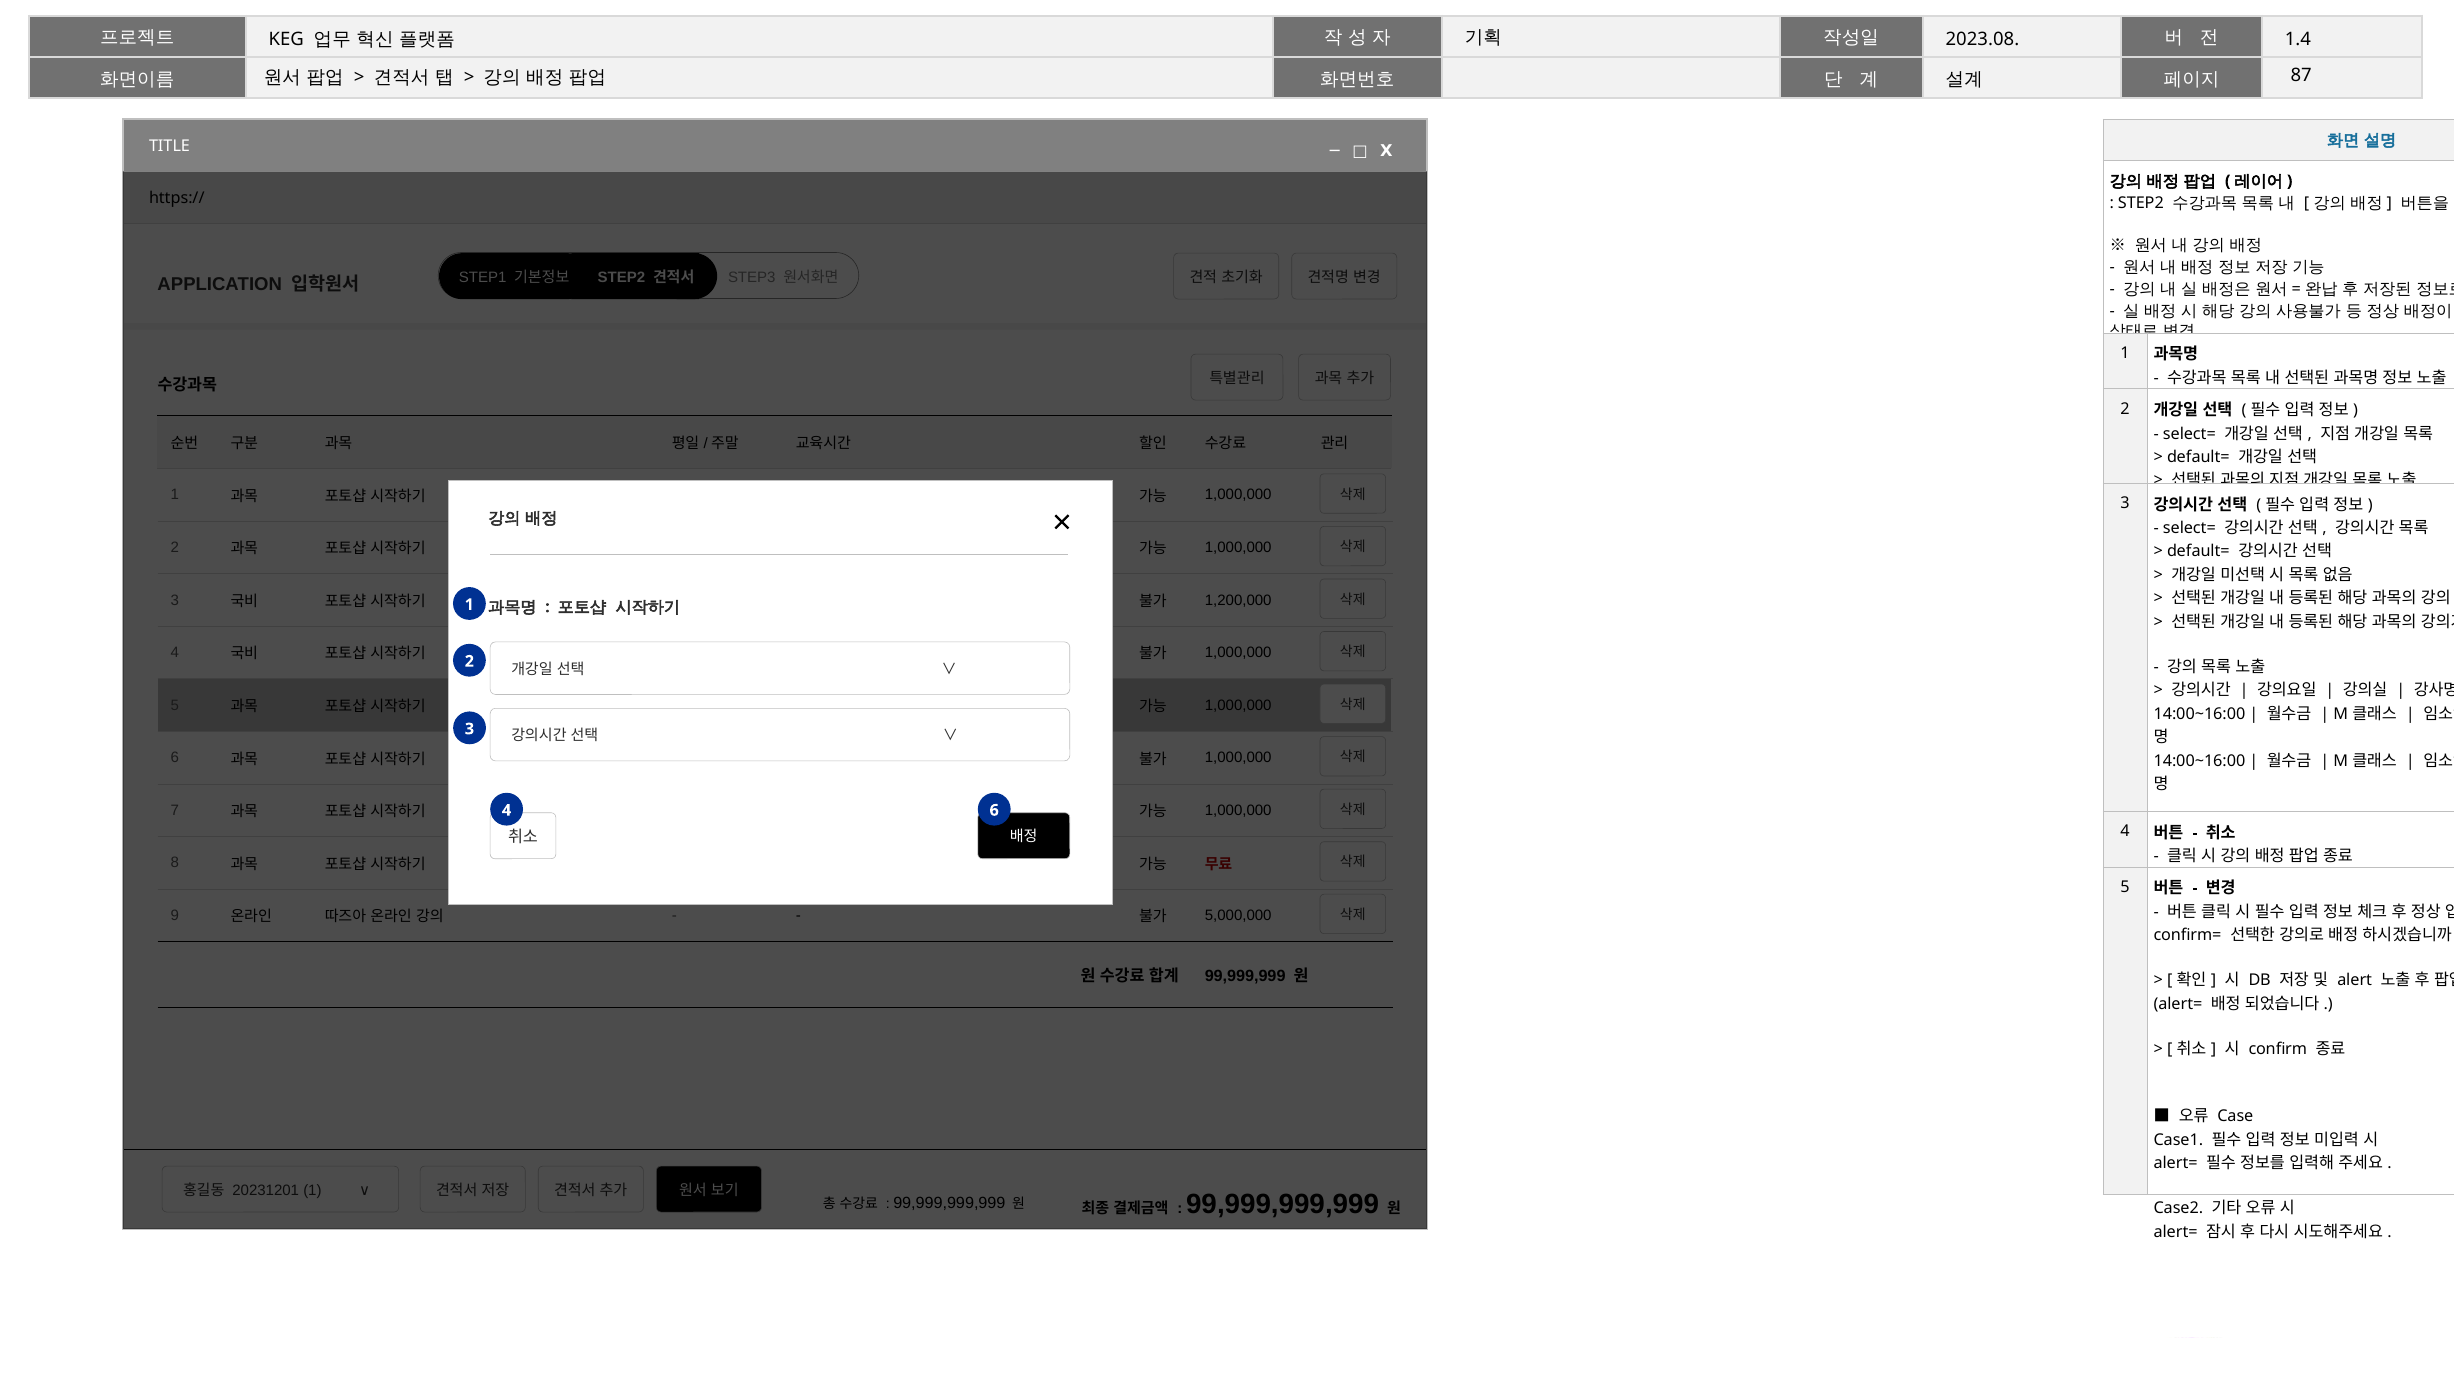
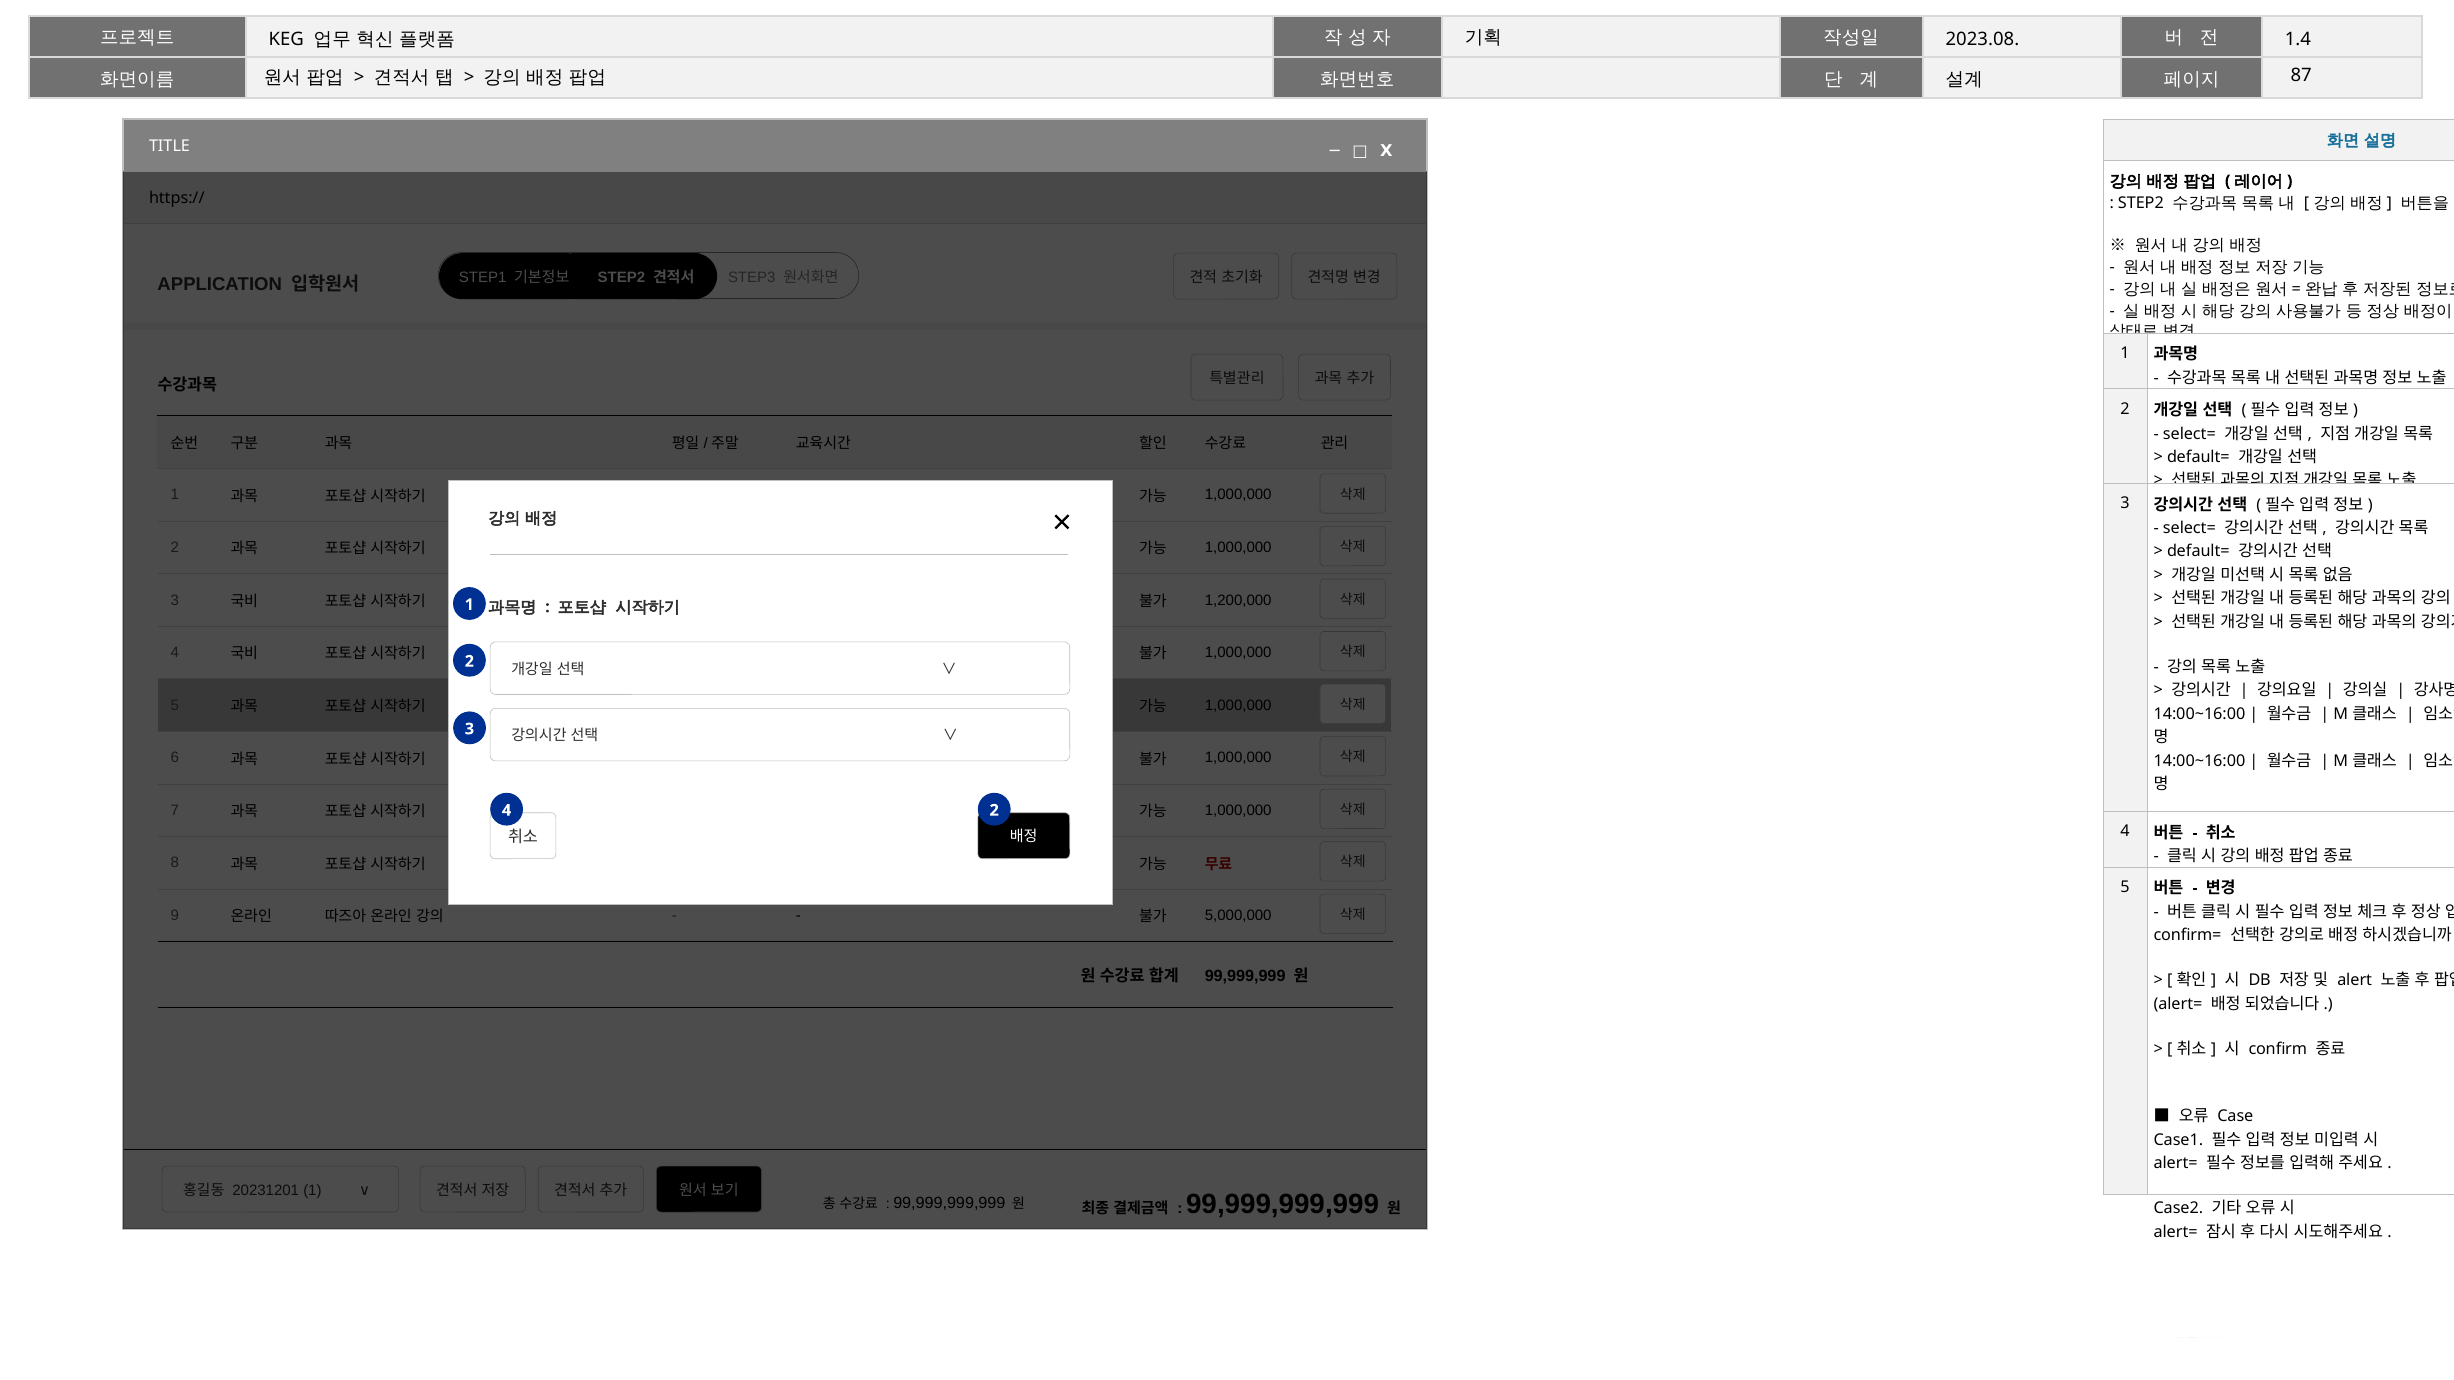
4 6: 6 -> 2 (994, 810)
